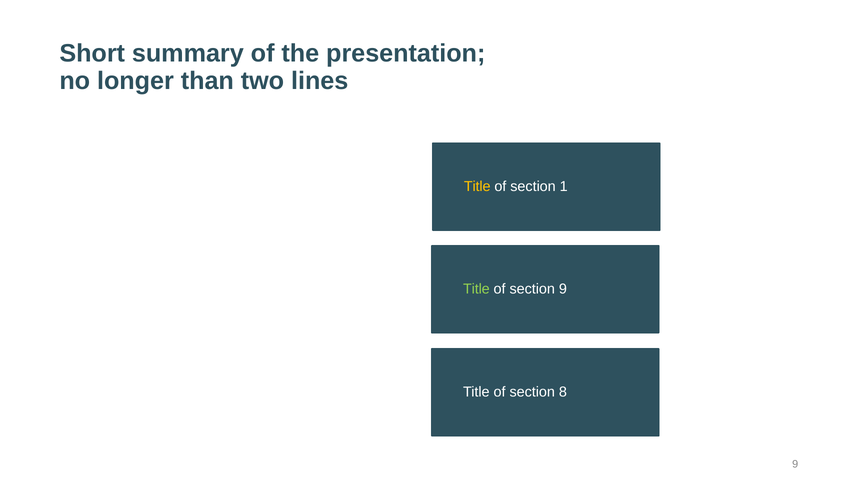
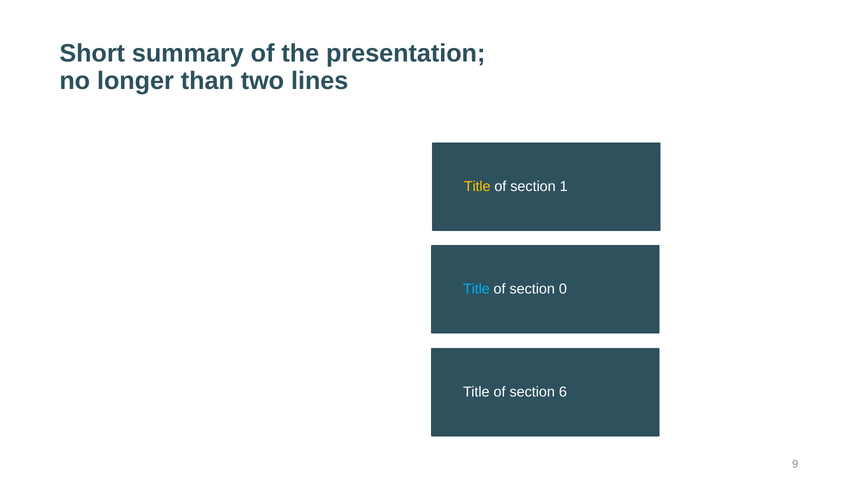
Title colour: light green -> light blue (476, 289)
section 9: 9 -> 0 (563, 289)
8: 8 -> 6 (563, 392)
